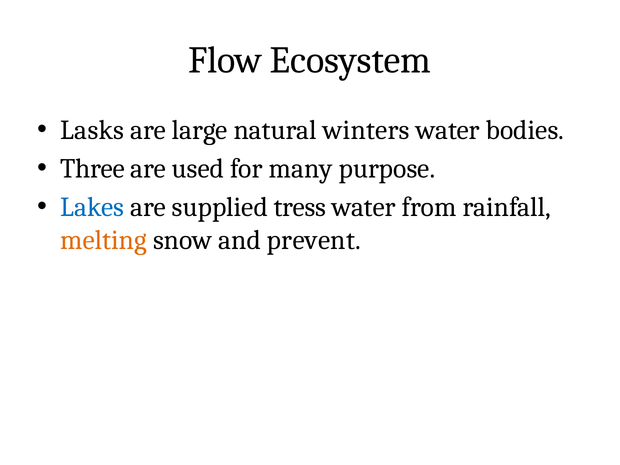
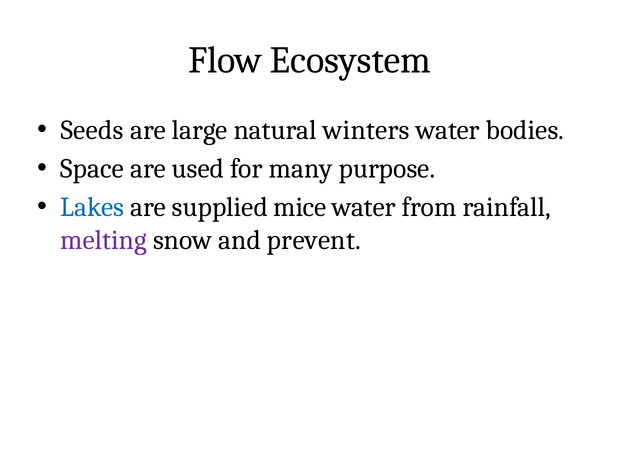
Lasks: Lasks -> Seeds (92, 130)
Three: Three -> Space (92, 169)
tress: tress -> mice (300, 207)
melting colour: orange -> purple (104, 240)
